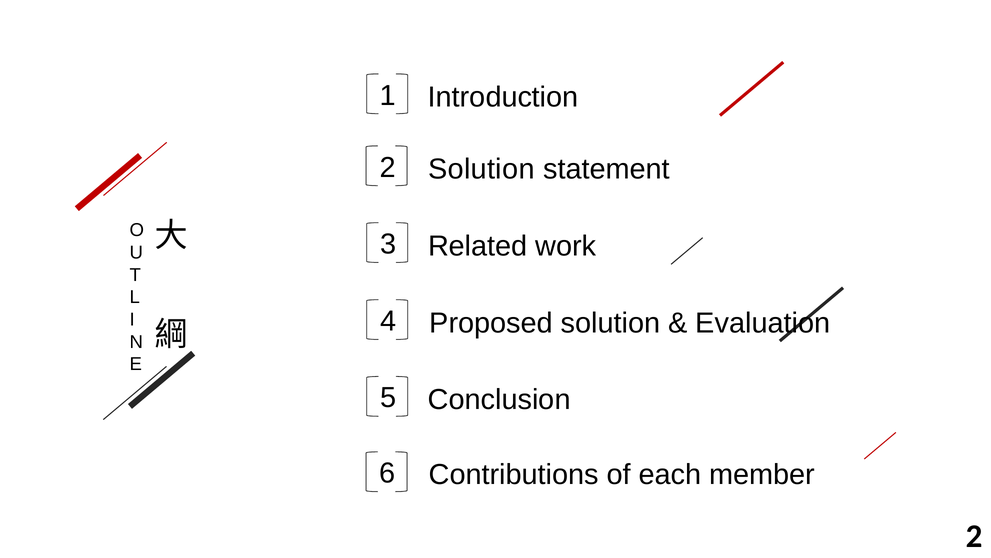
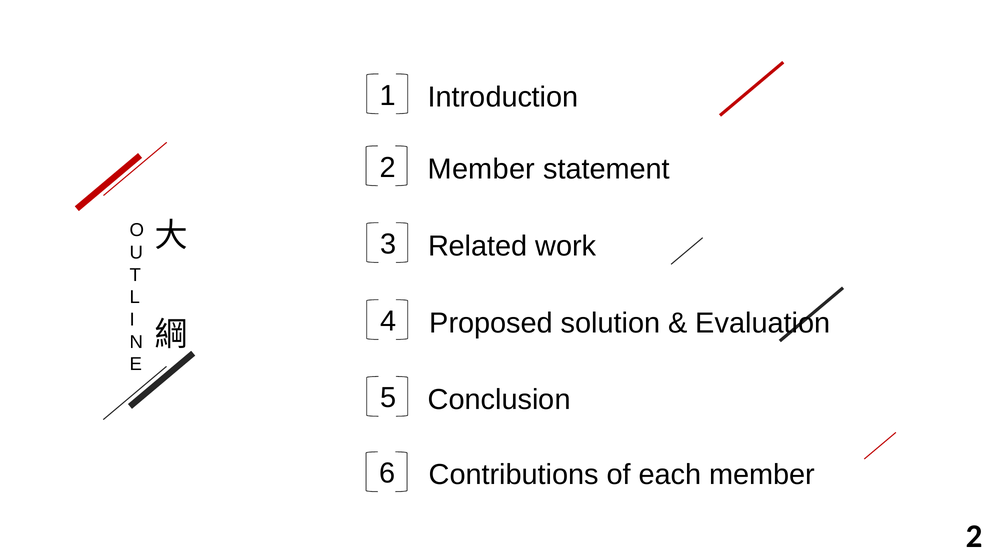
2 Solution: Solution -> Member (481, 169)
